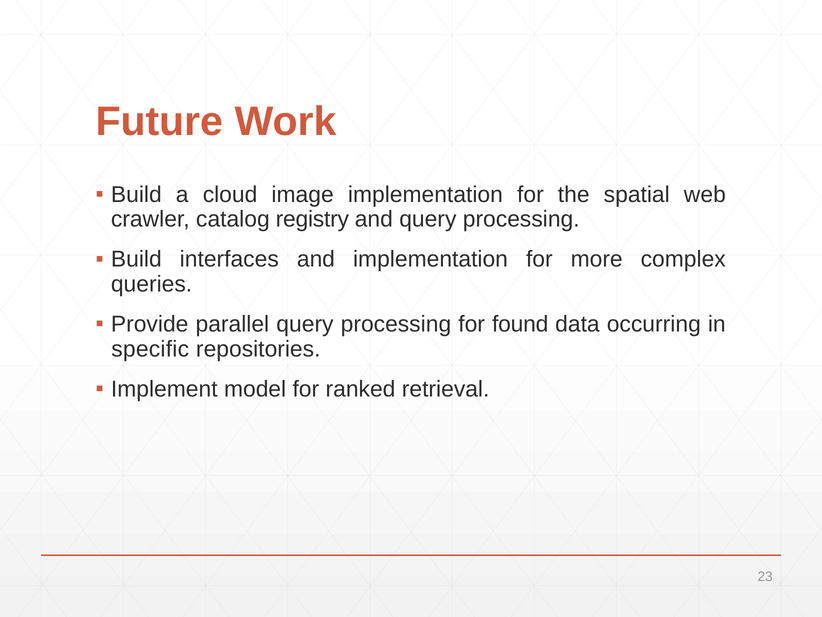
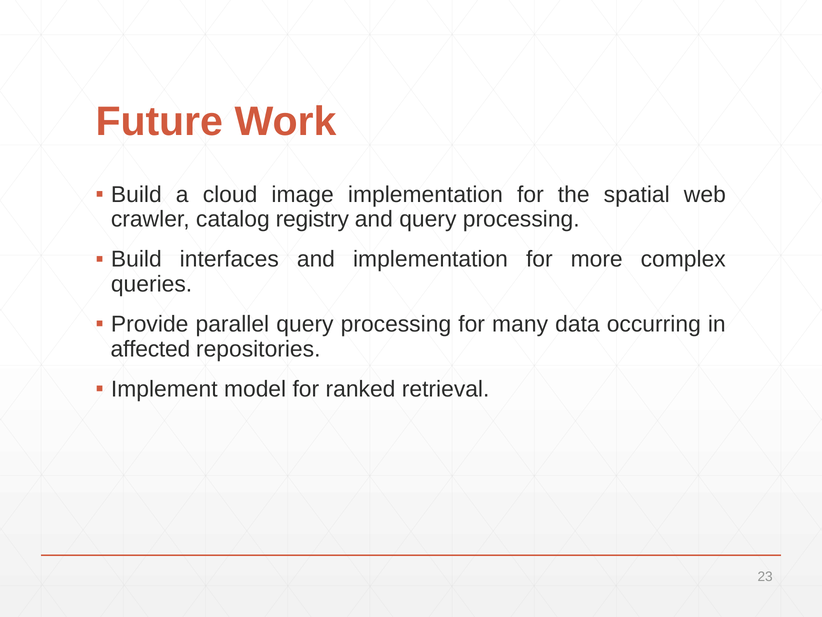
found: found -> many (520, 324)
specific: specific -> affected (150, 349)
